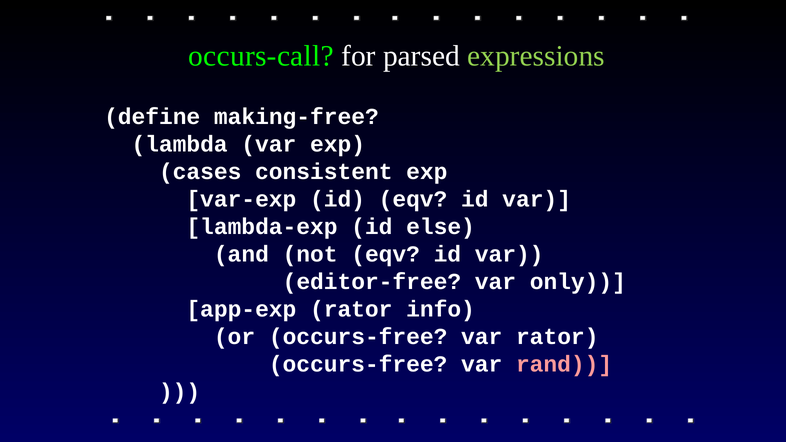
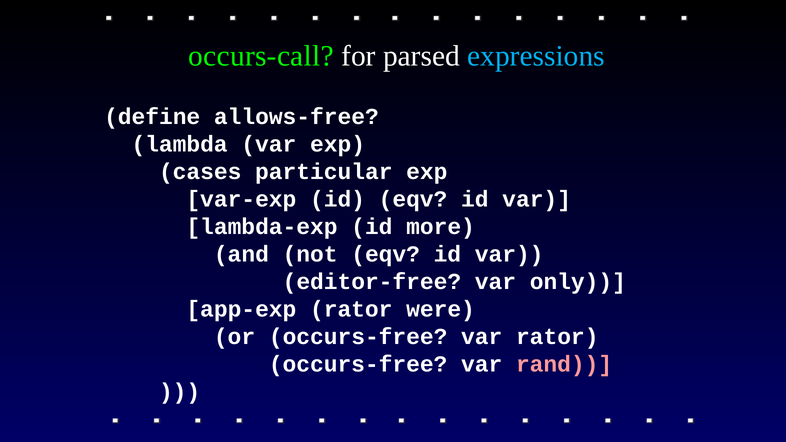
expressions colour: light green -> light blue (536, 56)
making-free: making-free -> allows-free (296, 117)
consistent: consistent -> particular (324, 172)
else: else -> more (441, 227)
info: info -> were (441, 309)
